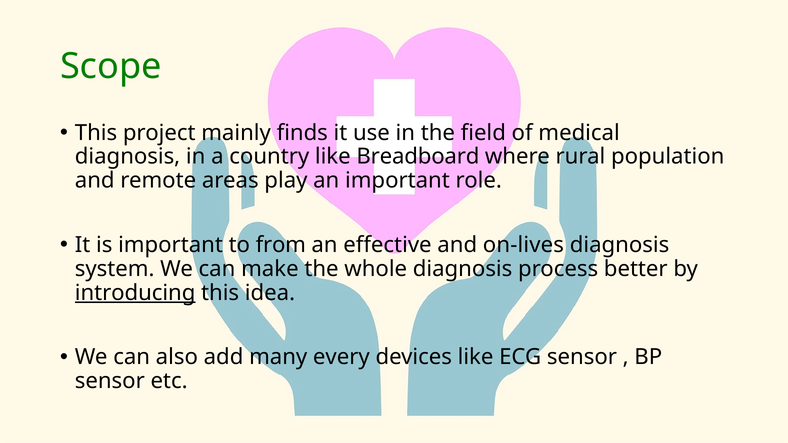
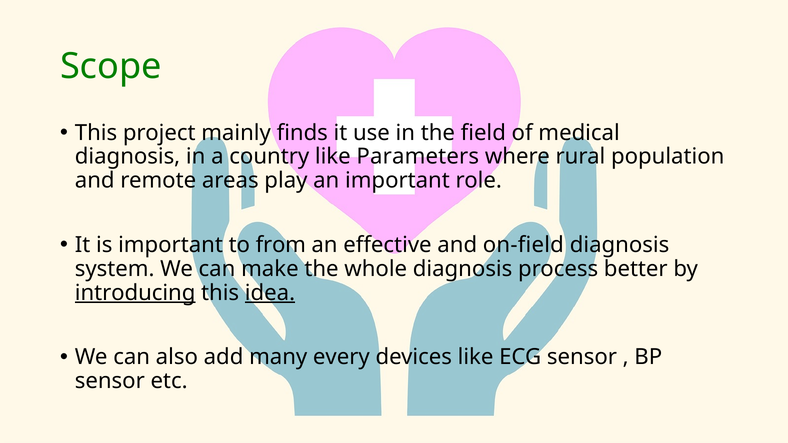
Breadboard: Breadboard -> Parameters (418, 157)
on-lives: on-lives -> on-field (523, 245)
idea underline: none -> present (270, 293)
